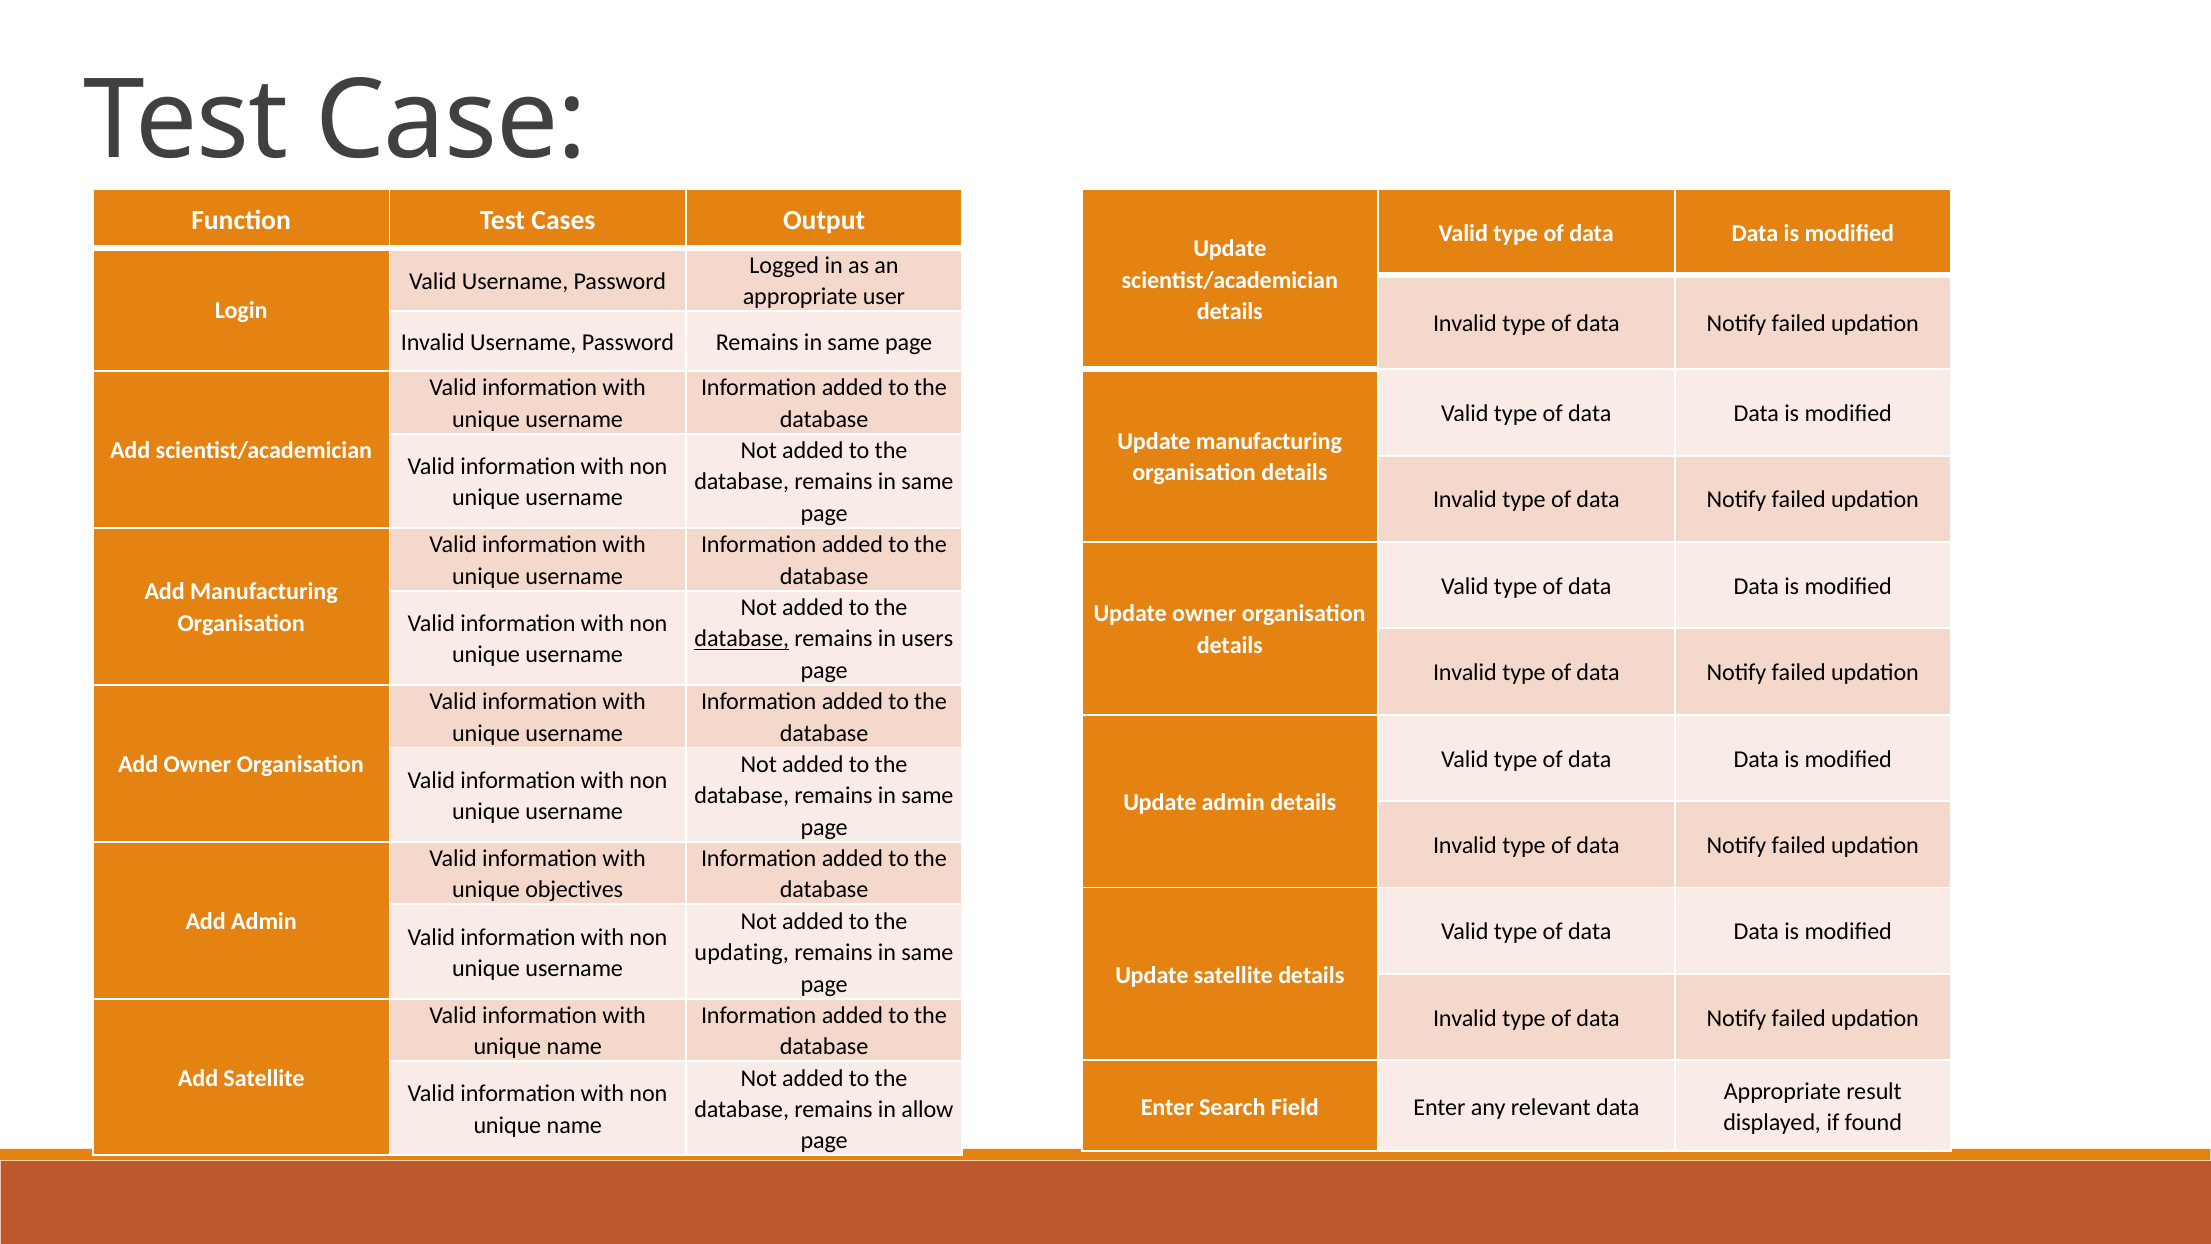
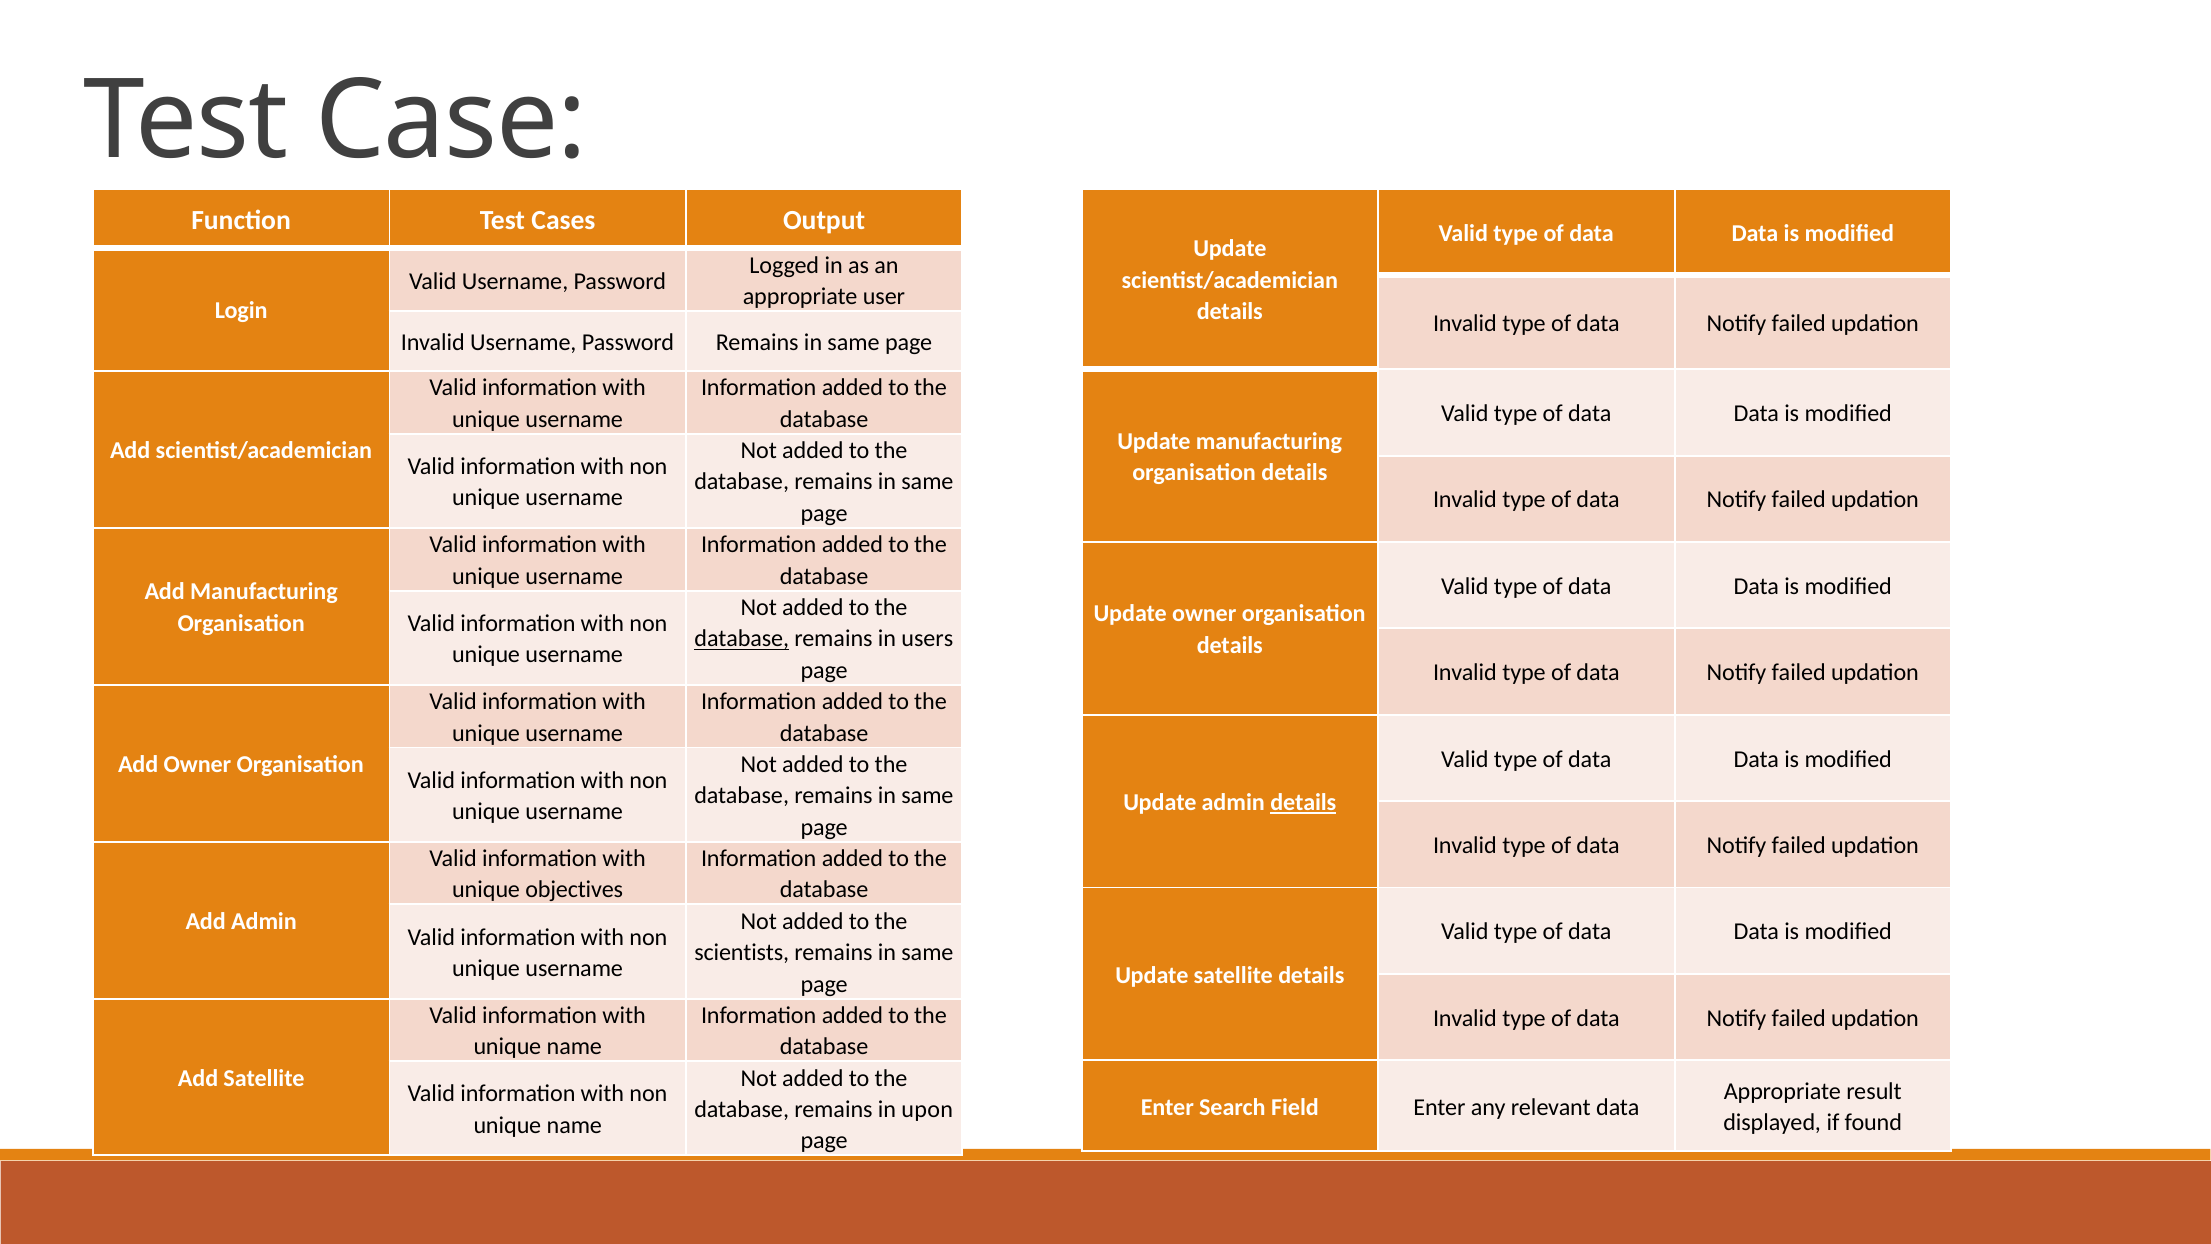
details underline: none -> present (1303, 802)
updating: updating -> scientists (742, 952)
allow: allow -> upon (927, 1109)
